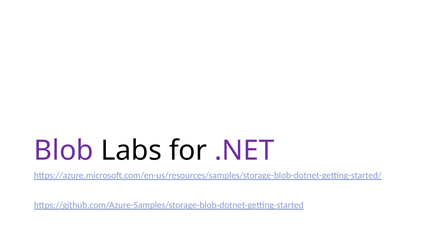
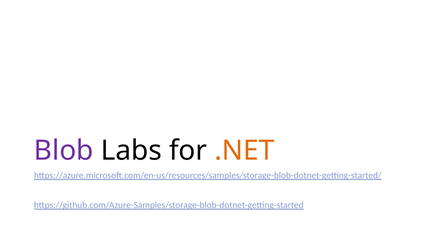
.NET colour: purple -> orange (244, 151)
